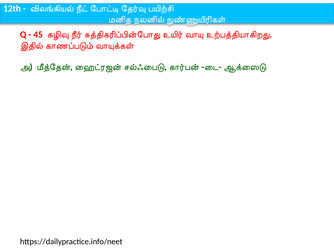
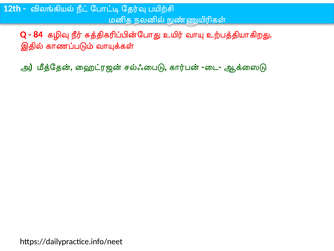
45: 45 -> 84 (38, 35)
